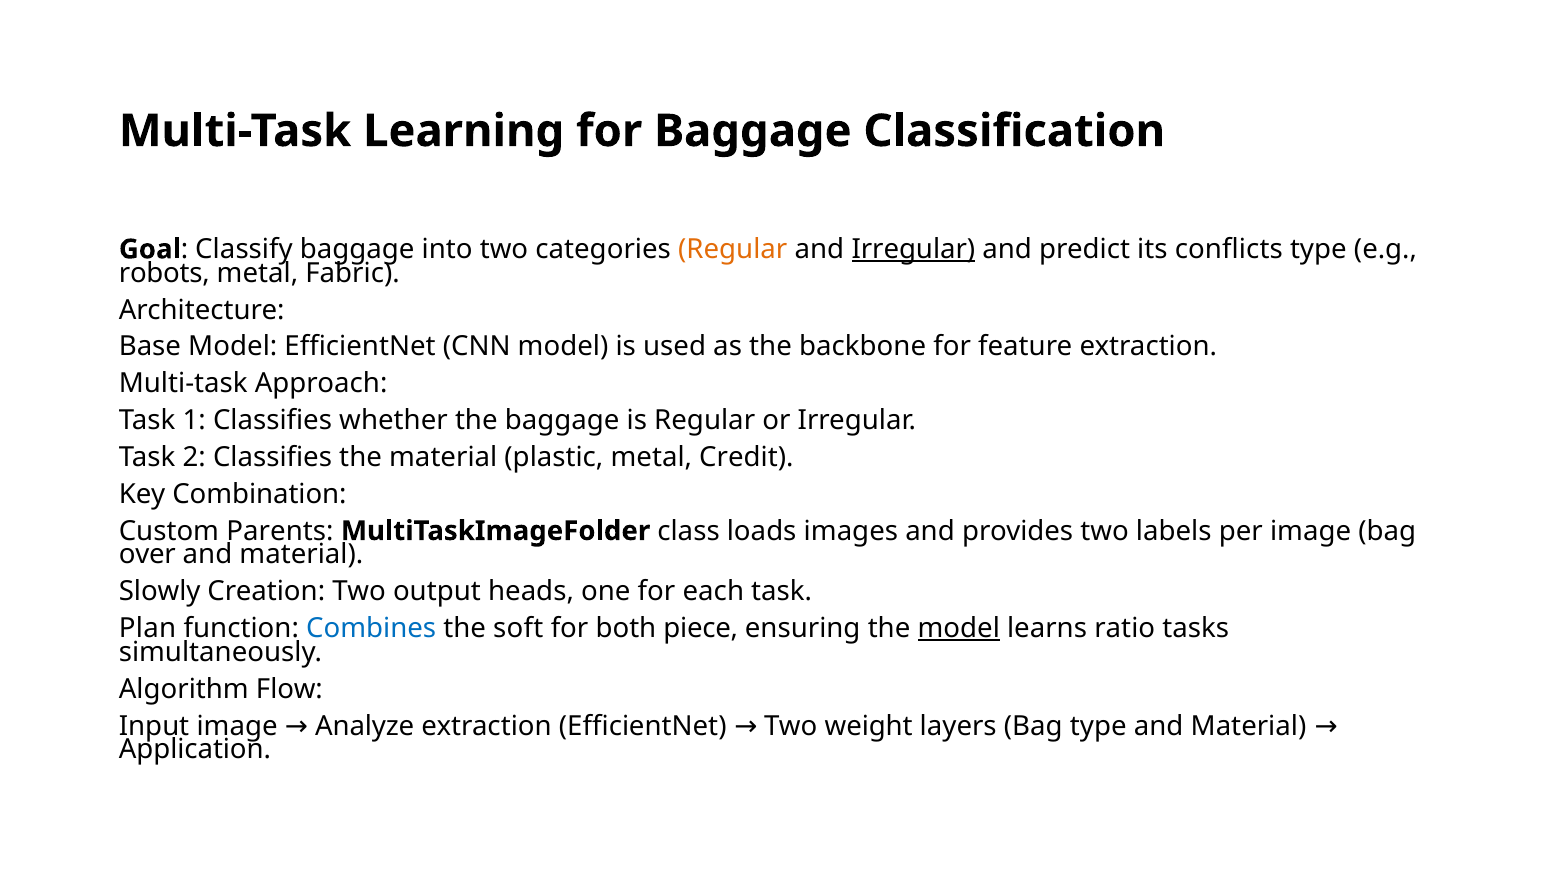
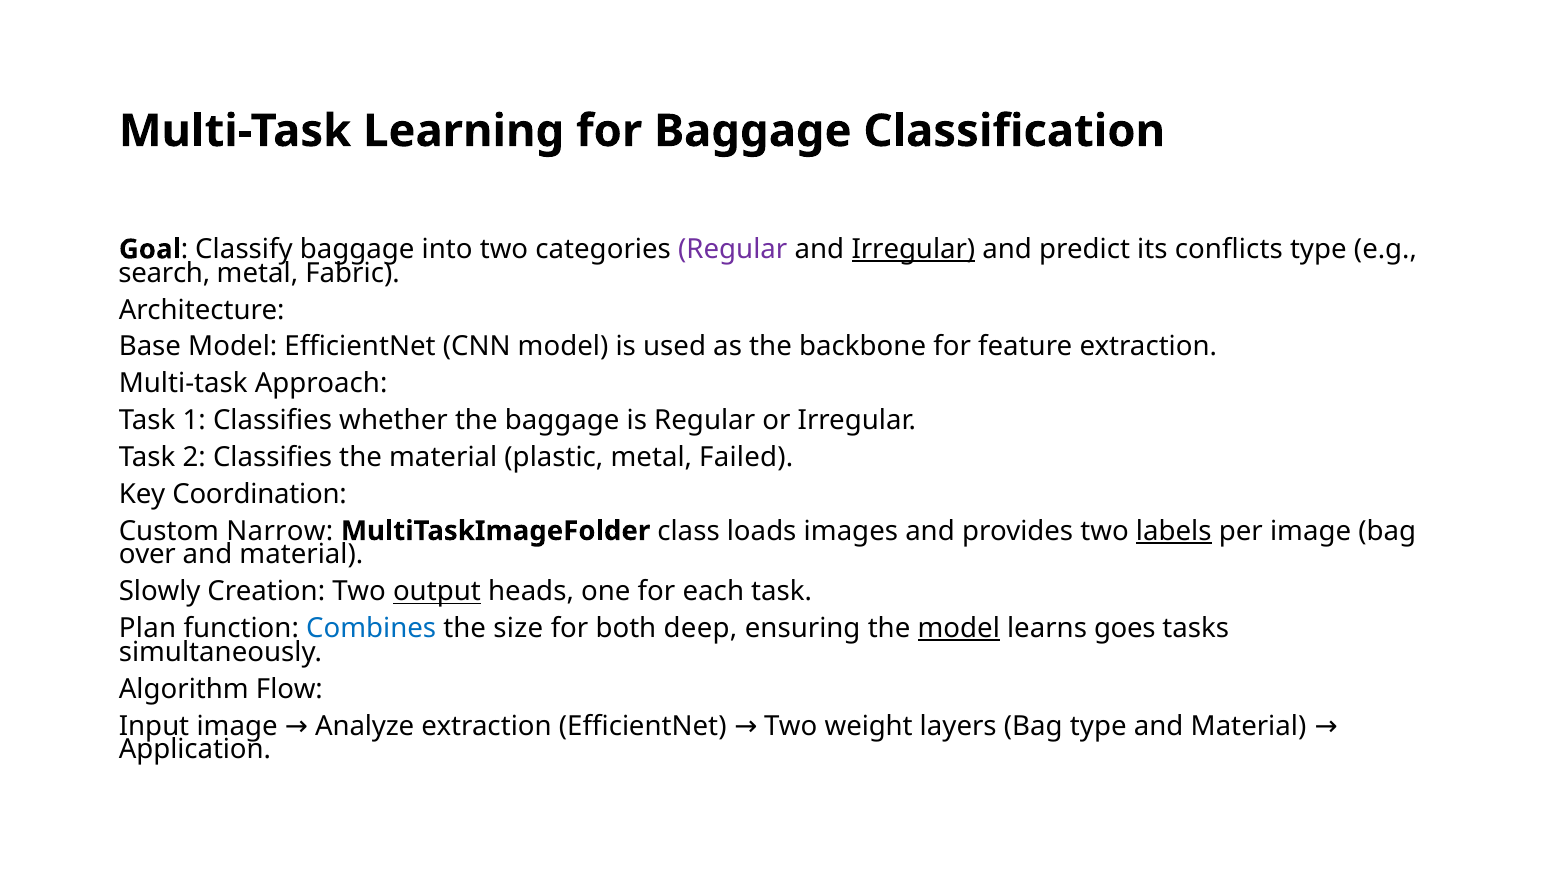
Regular colour: orange -> purple (733, 249)
robots: robots -> search (164, 273)
Credit: Credit -> Failed (746, 457)
Combination: Combination -> Coordination (260, 494)
Parents: Parents -> Narrow (280, 531)
labels underline: none -> present (1174, 531)
output underline: none -> present (437, 592)
soft: soft -> size (518, 628)
piece: piece -> deep (700, 628)
ratio: ratio -> goes (1125, 628)
